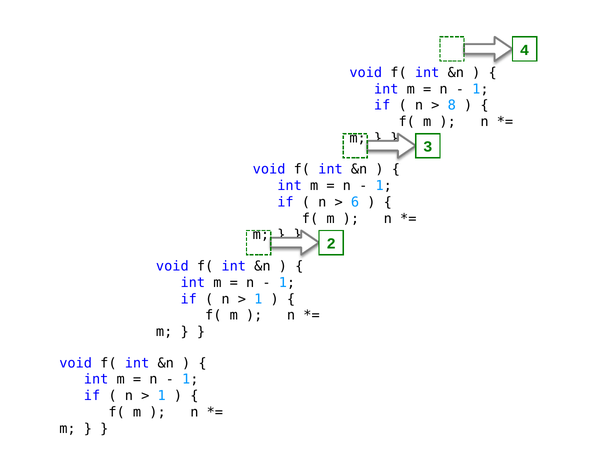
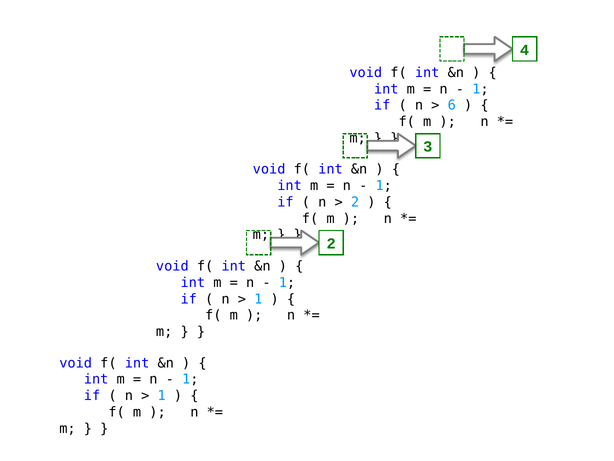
8: 8 -> 6 (452, 105)
6: 6 -> 2 (355, 202)
